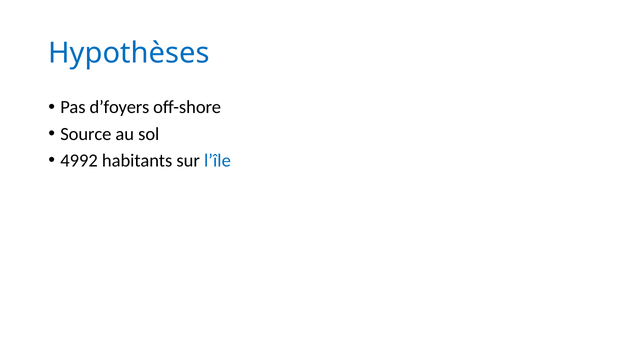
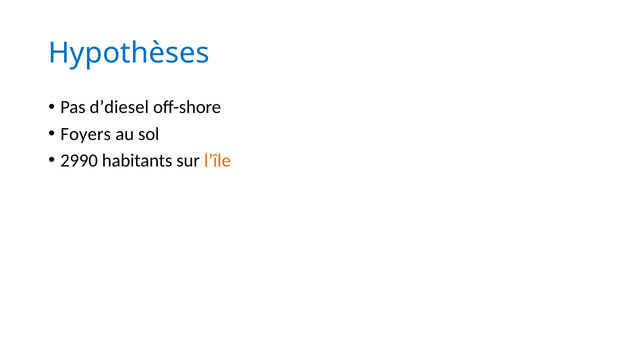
d’foyers: d’foyers -> d’diesel (119, 107)
Source: Source -> Foyers (86, 134)
4992: 4992 -> 2990 (79, 161)
l’île colour: blue -> orange (217, 161)
